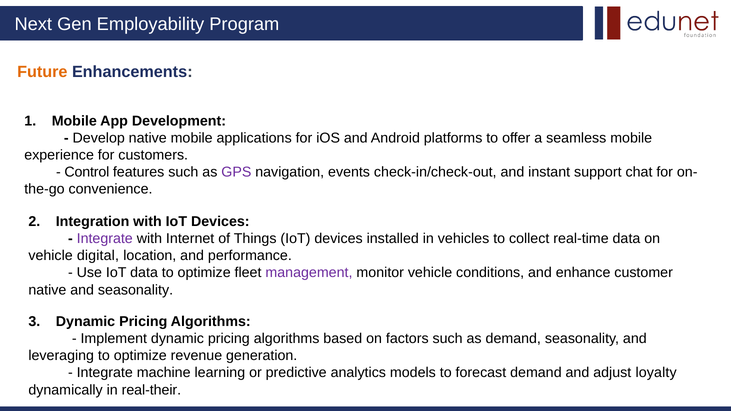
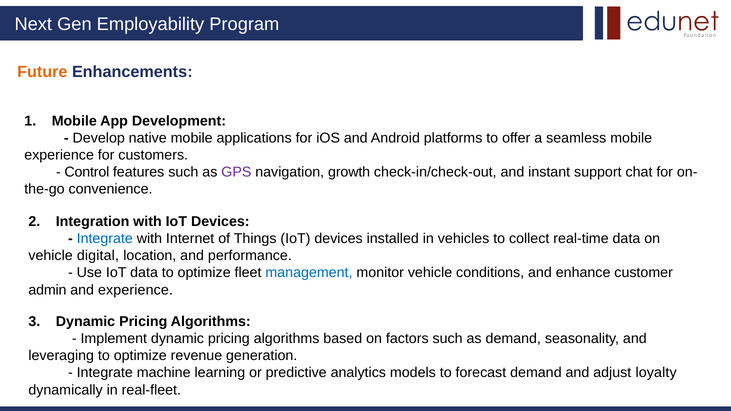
events: events -> growth (349, 172)
Integrate colour: purple -> blue (105, 239)
management colour: purple -> blue (309, 273)
native: native -> admin (47, 290)
and seasonality: seasonality -> experience (135, 290)
real-their: real-their -> real-fleet (151, 390)
